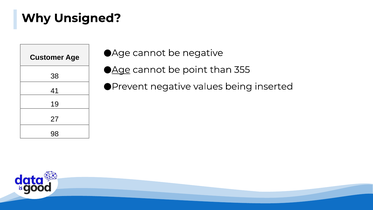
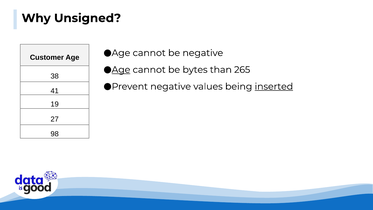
point: point -> bytes (195, 70)
355: 355 -> 265 (242, 70)
inserted underline: none -> present (274, 86)
